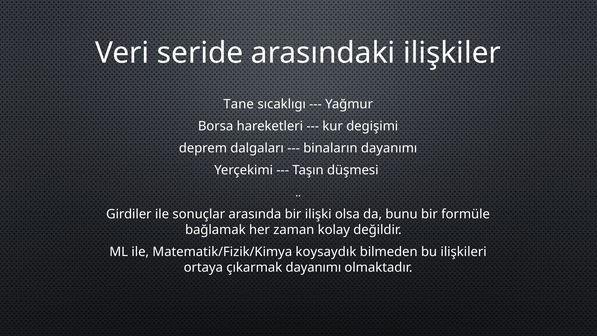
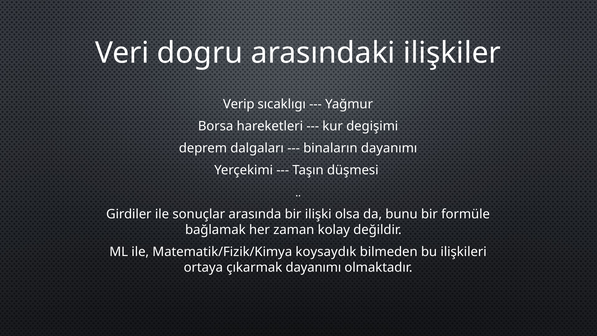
seride: seride -> dogru (200, 53)
Tane: Tane -> Verip (239, 104)
